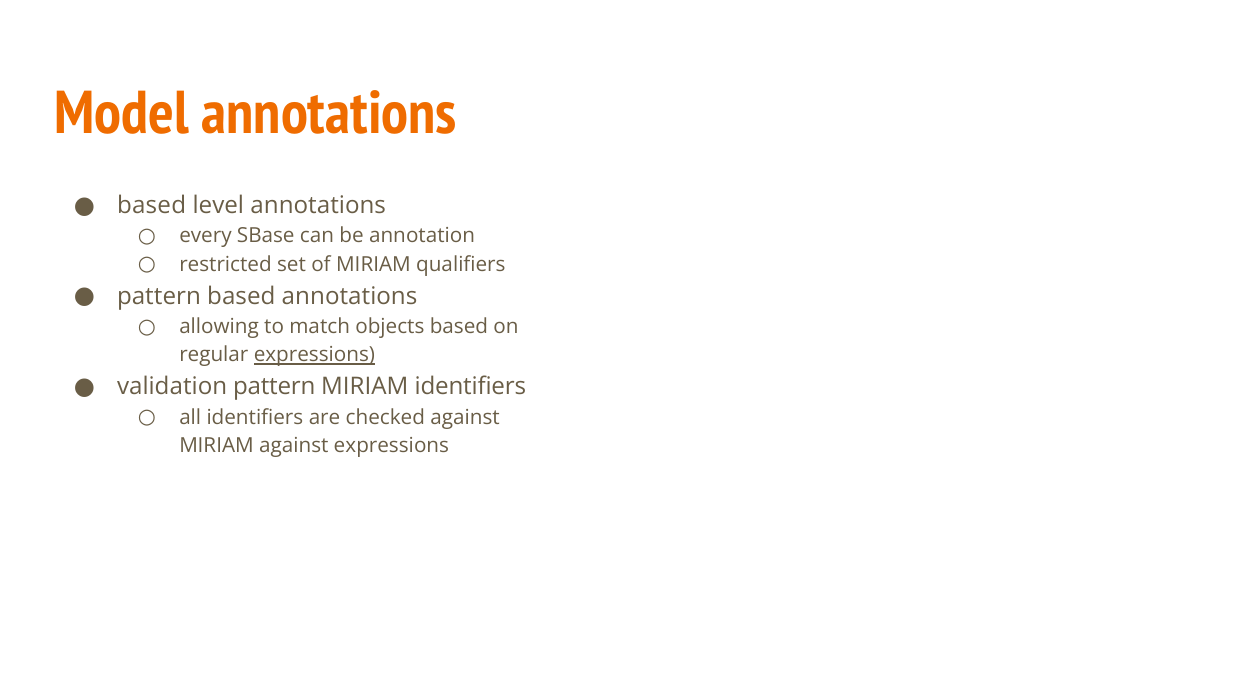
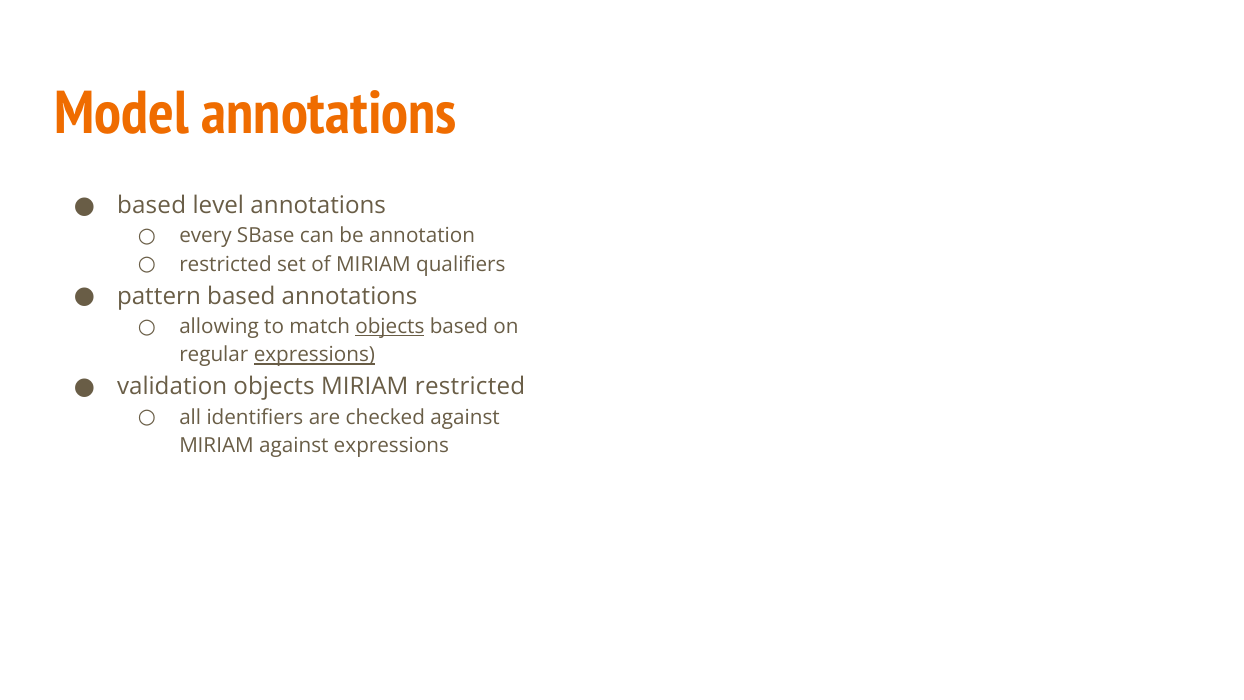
objects underline: none -> present (390, 326)
validation pattern: pattern -> objects (274, 387)
MIRIAM identifiers: identifiers -> restricted (470, 387)
